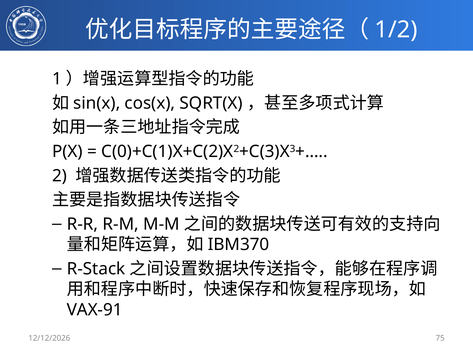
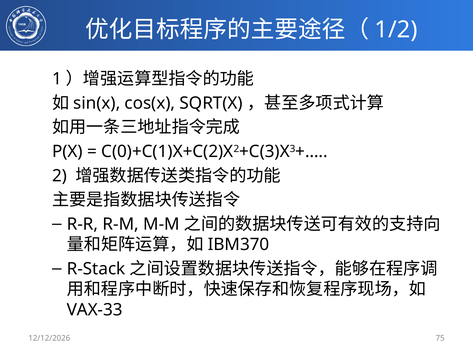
VAX-91: VAX-91 -> VAX-33 (95, 310)
